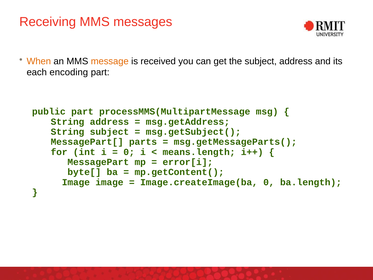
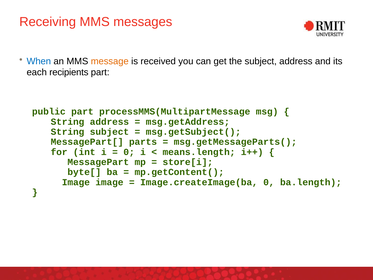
When colour: orange -> blue (39, 61)
encoding: encoding -> recipients (69, 72)
error[i: error[i -> store[i (188, 162)
